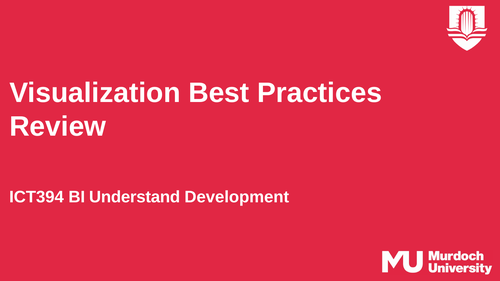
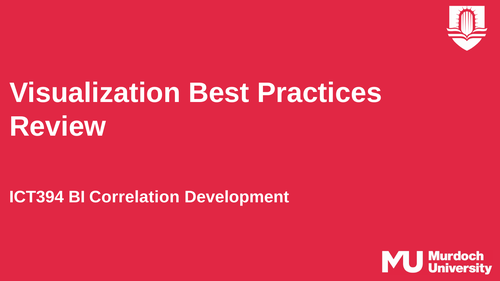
Understand: Understand -> Correlation (134, 197)
